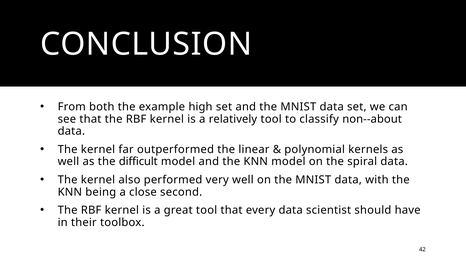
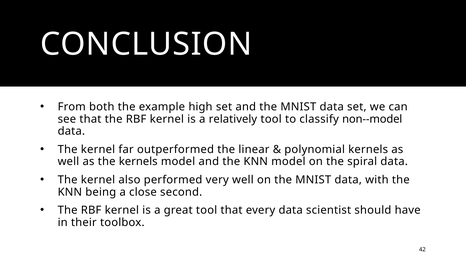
non--about: non--about -> non--model (372, 119)
the difficult: difficult -> kernels (138, 162)
